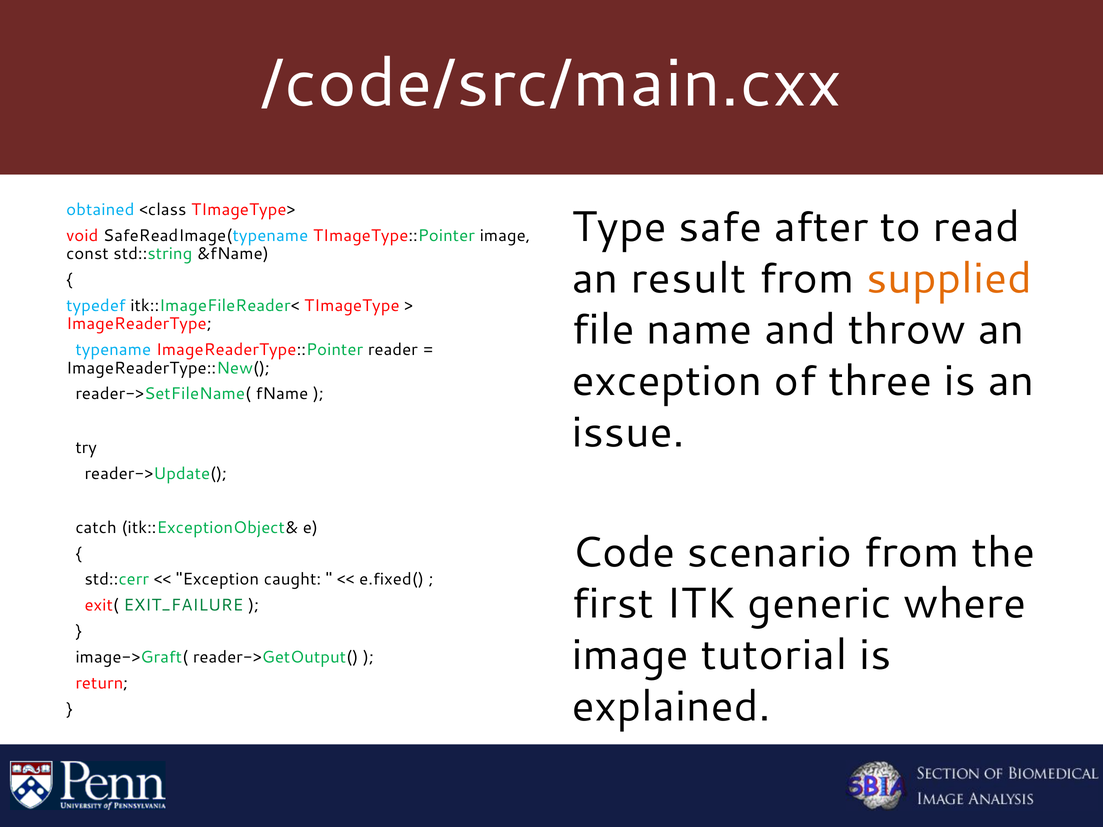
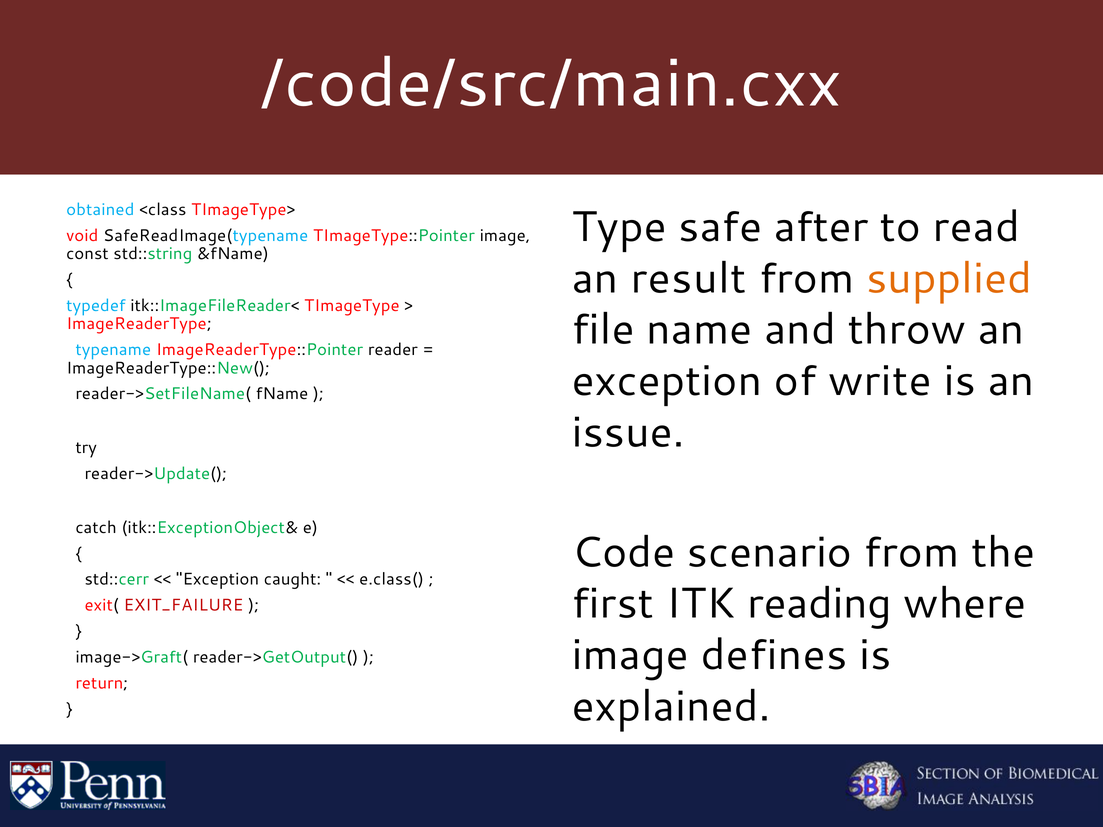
three: three -> write (880, 381)
e.fixed(: e.fixed( -> e.class( (392, 580)
generic: generic -> reading (820, 604)
EXIT_FAILURE colour: green -> red (183, 606)
tutorial: tutorial -> defines (774, 655)
